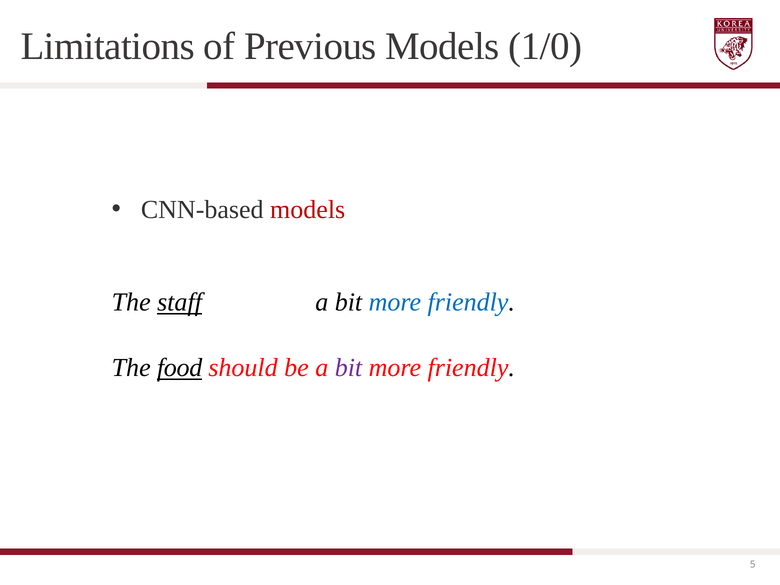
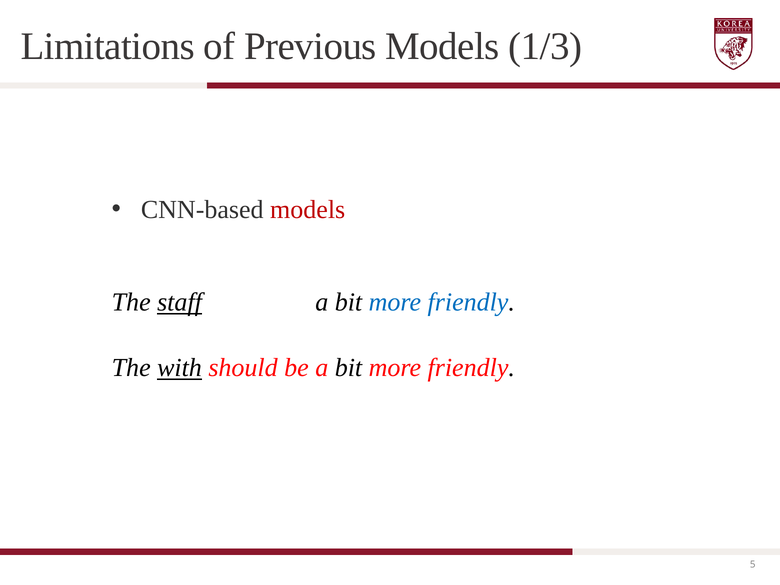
1/0: 1/0 -> 1/3 (545, 46)
food: food -> with (180, 368)
bit colour: purple -> black (348, 368)
